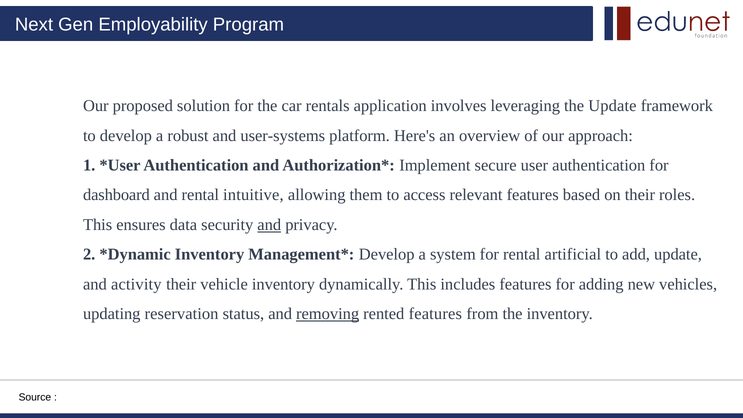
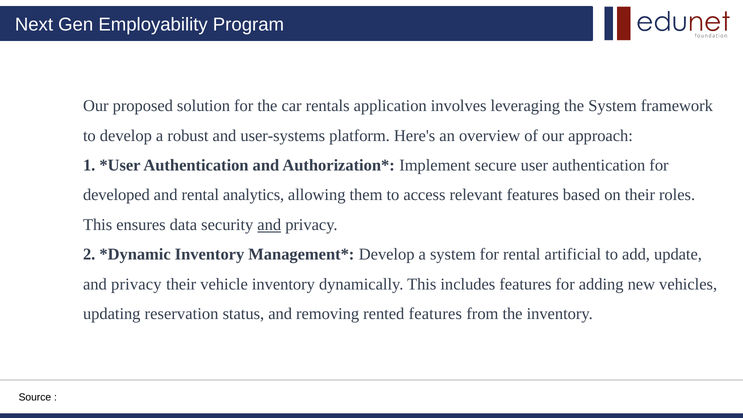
the Update: Update -> System (612, 106)
dashboard: dashboard -> developed (116, 195)
intuitive: intuitive -> analytics (254, 195)
activity: activity -> privacy (136, 284)
removing underline: present -> none (328, 314)
